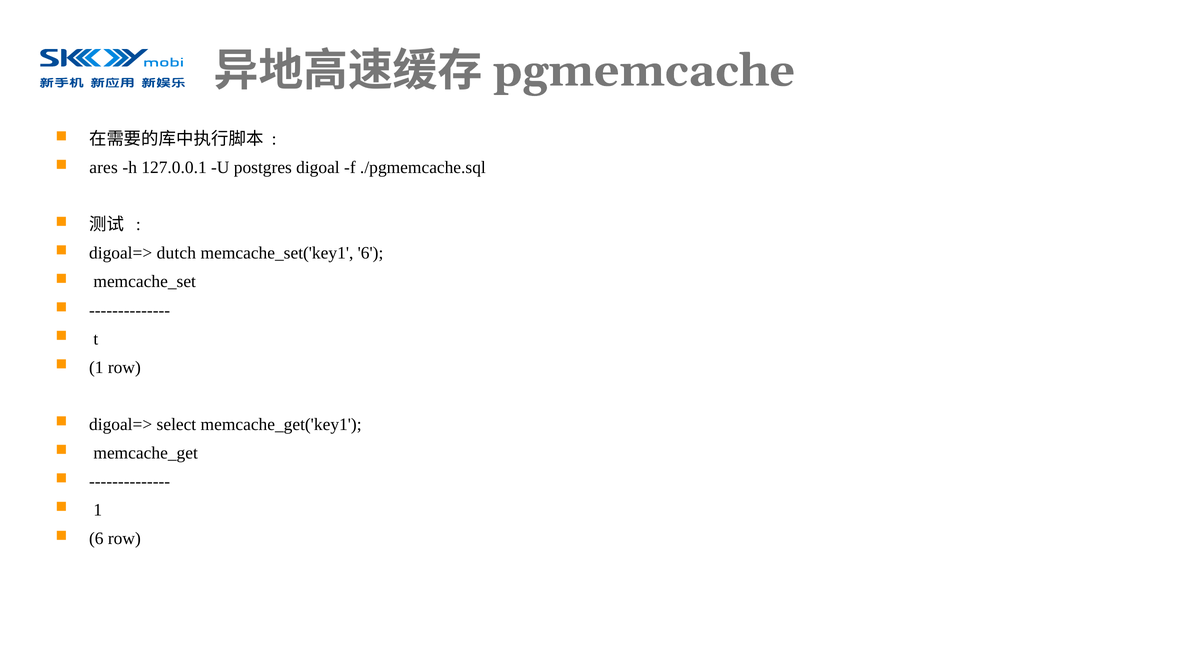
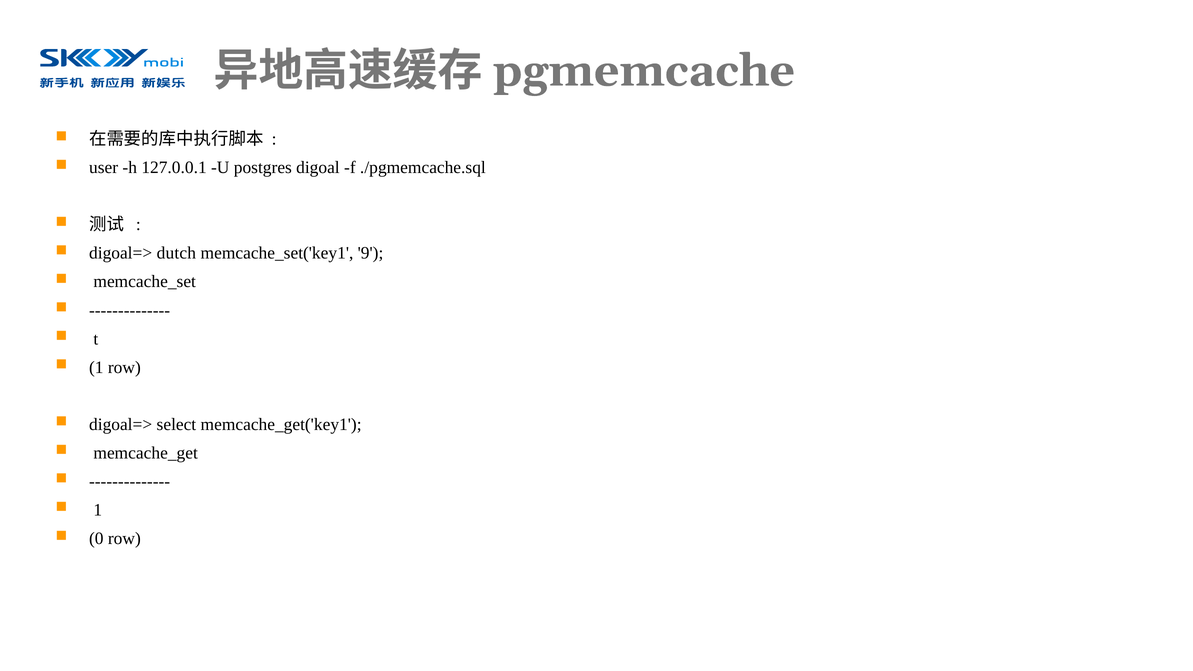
ares: ares -> user (104, 168)
memcache_set('key1 6: 6 -> 9 (371, 253)
6: 6 -> 0 (96, 539)
